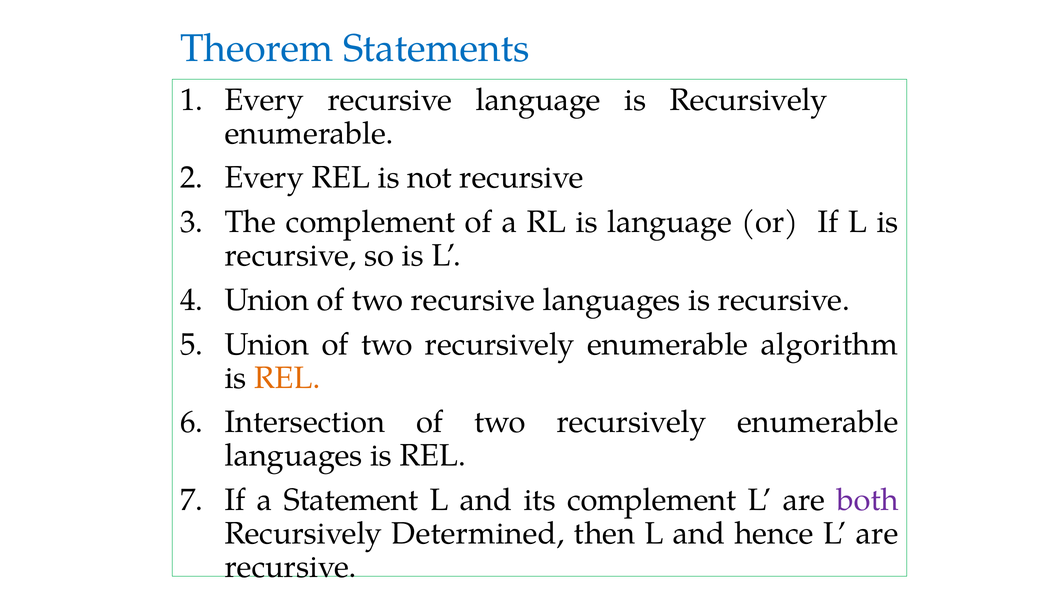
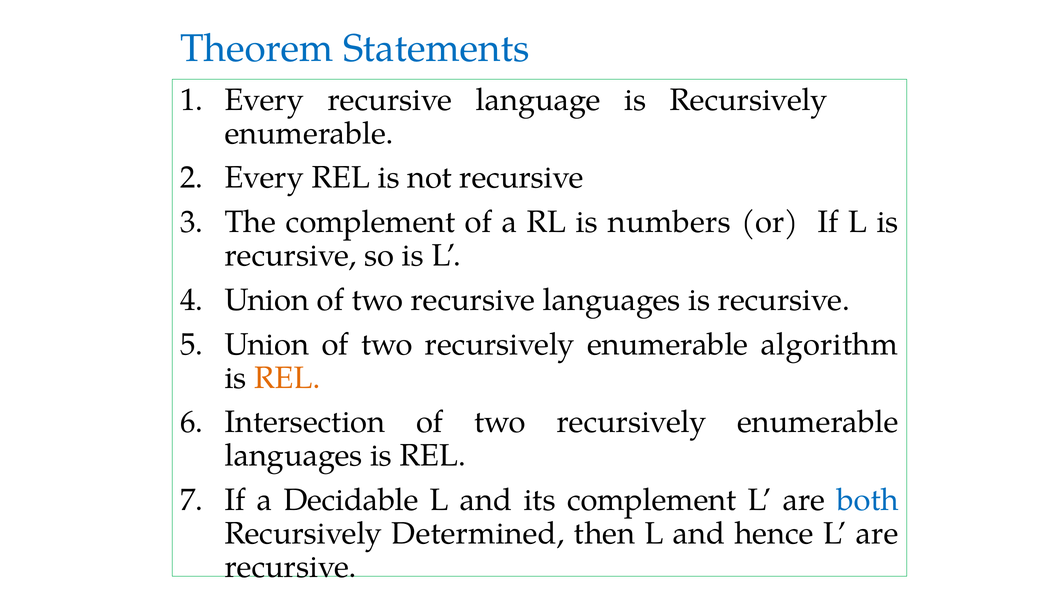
is language: language -> numbers (669, 222)
Statement: Statement -> Decidable (351, 500)
both colour: purple -> blue (868, 500)
